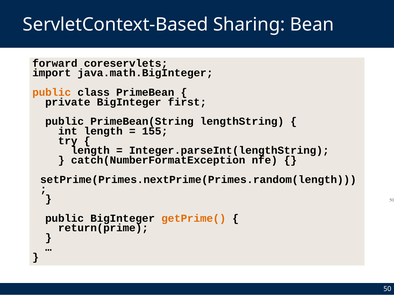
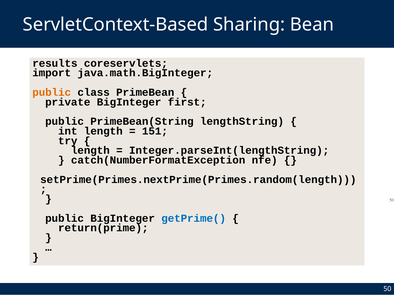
forward: forward -> results (55, 63)
155: 155 -> 151 (155, 131)
getPrime( colour: orange -> blue (194, 219)
